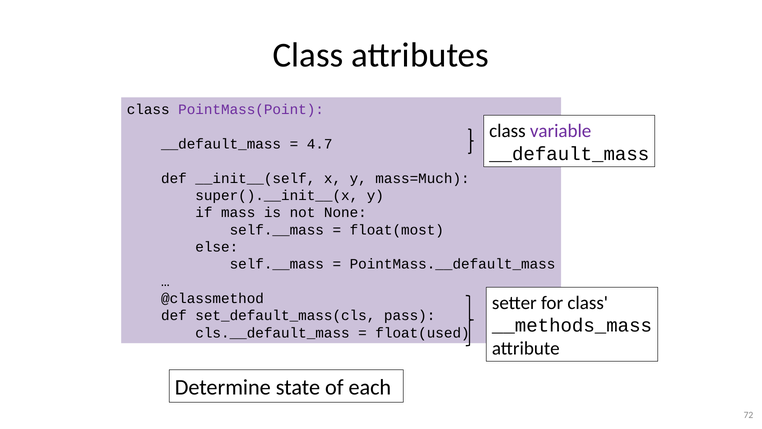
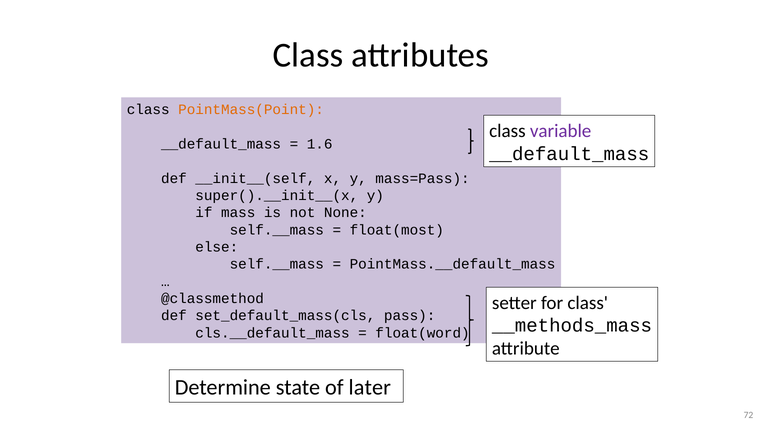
PointMass(Point colour: purple -> orange (251, 110)
4.7: 4.7 -> 1.6 (320, 144)
mass=Much: mass=Much -> mass=Pass (423, 178)
float(used: float(used -> float(word (423, 333)
each: each -> later (370, 387)
